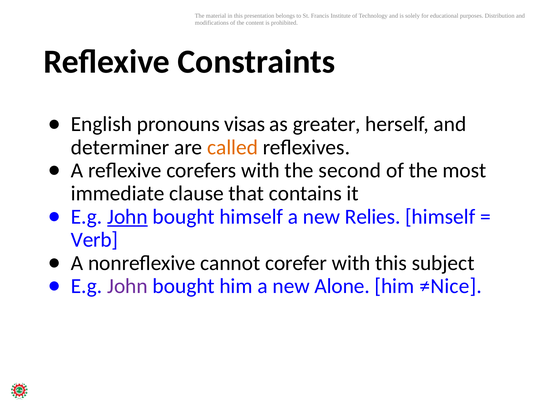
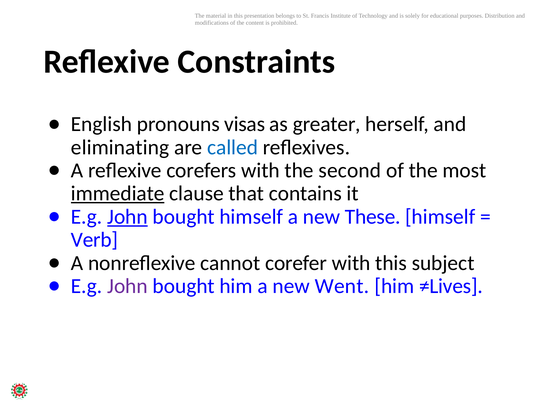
determiner: determiner -> eliminating (120, 147)
called colour: orange -> blue (233, 147)
immediate underline: none -> present (118, 194)
Relies: Relies -> These (373, 217)
Alone: Alone -> Went (342, 286)
≠Nice: ≠Nice -> ≠Lives (451, 286)
